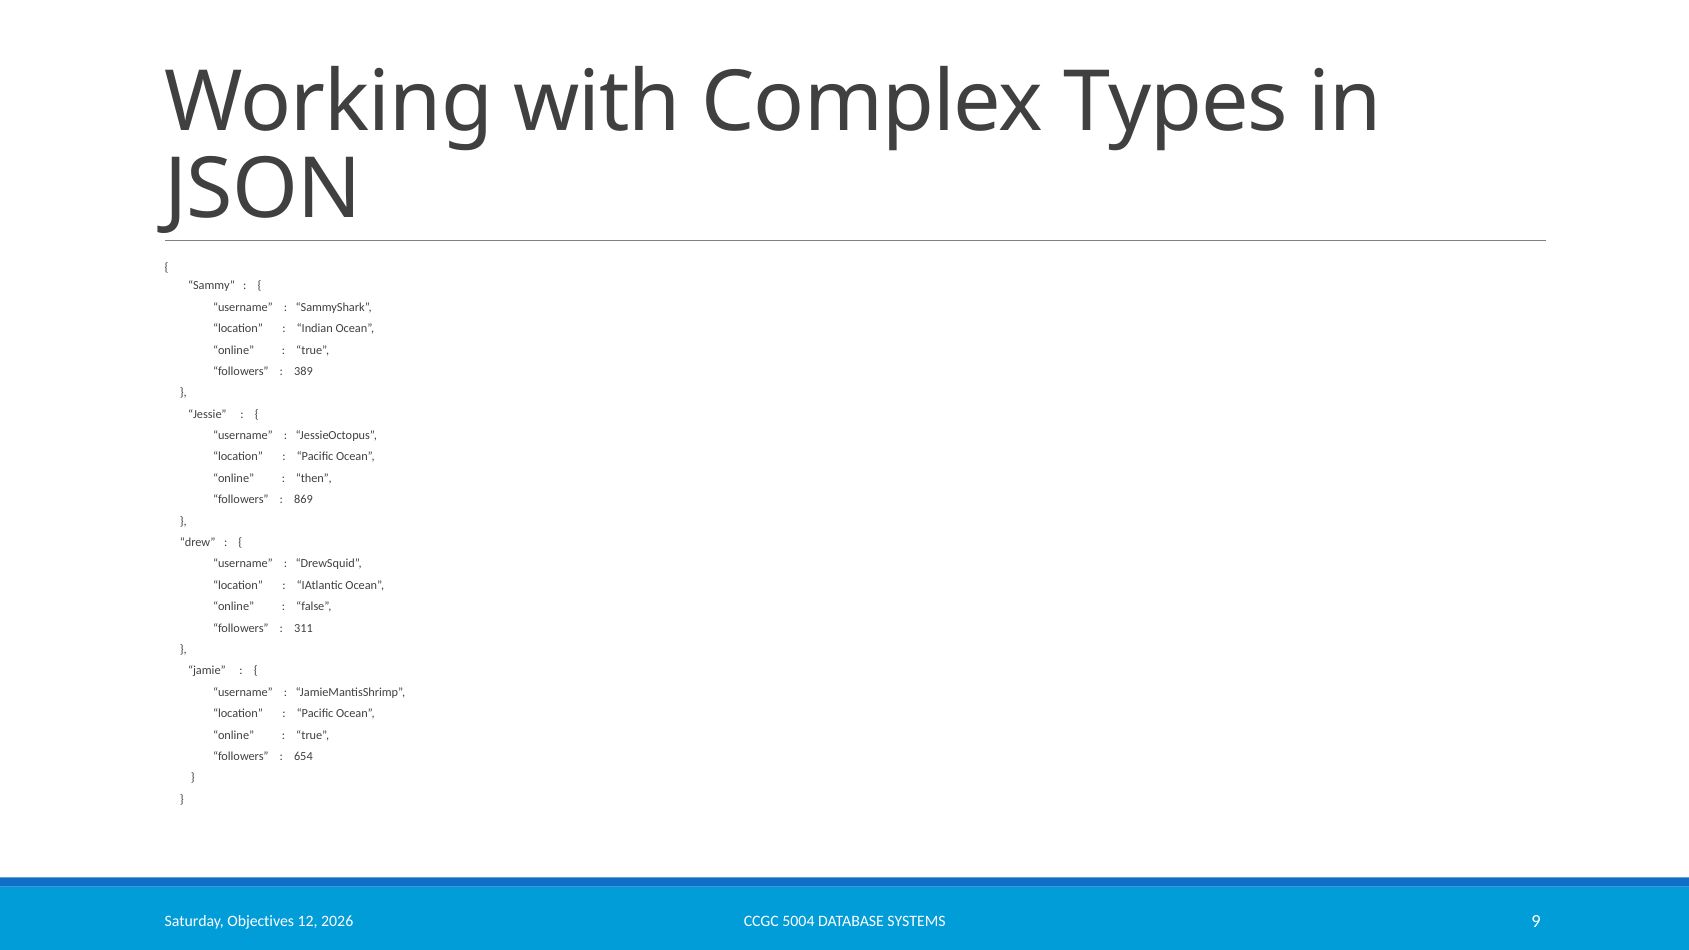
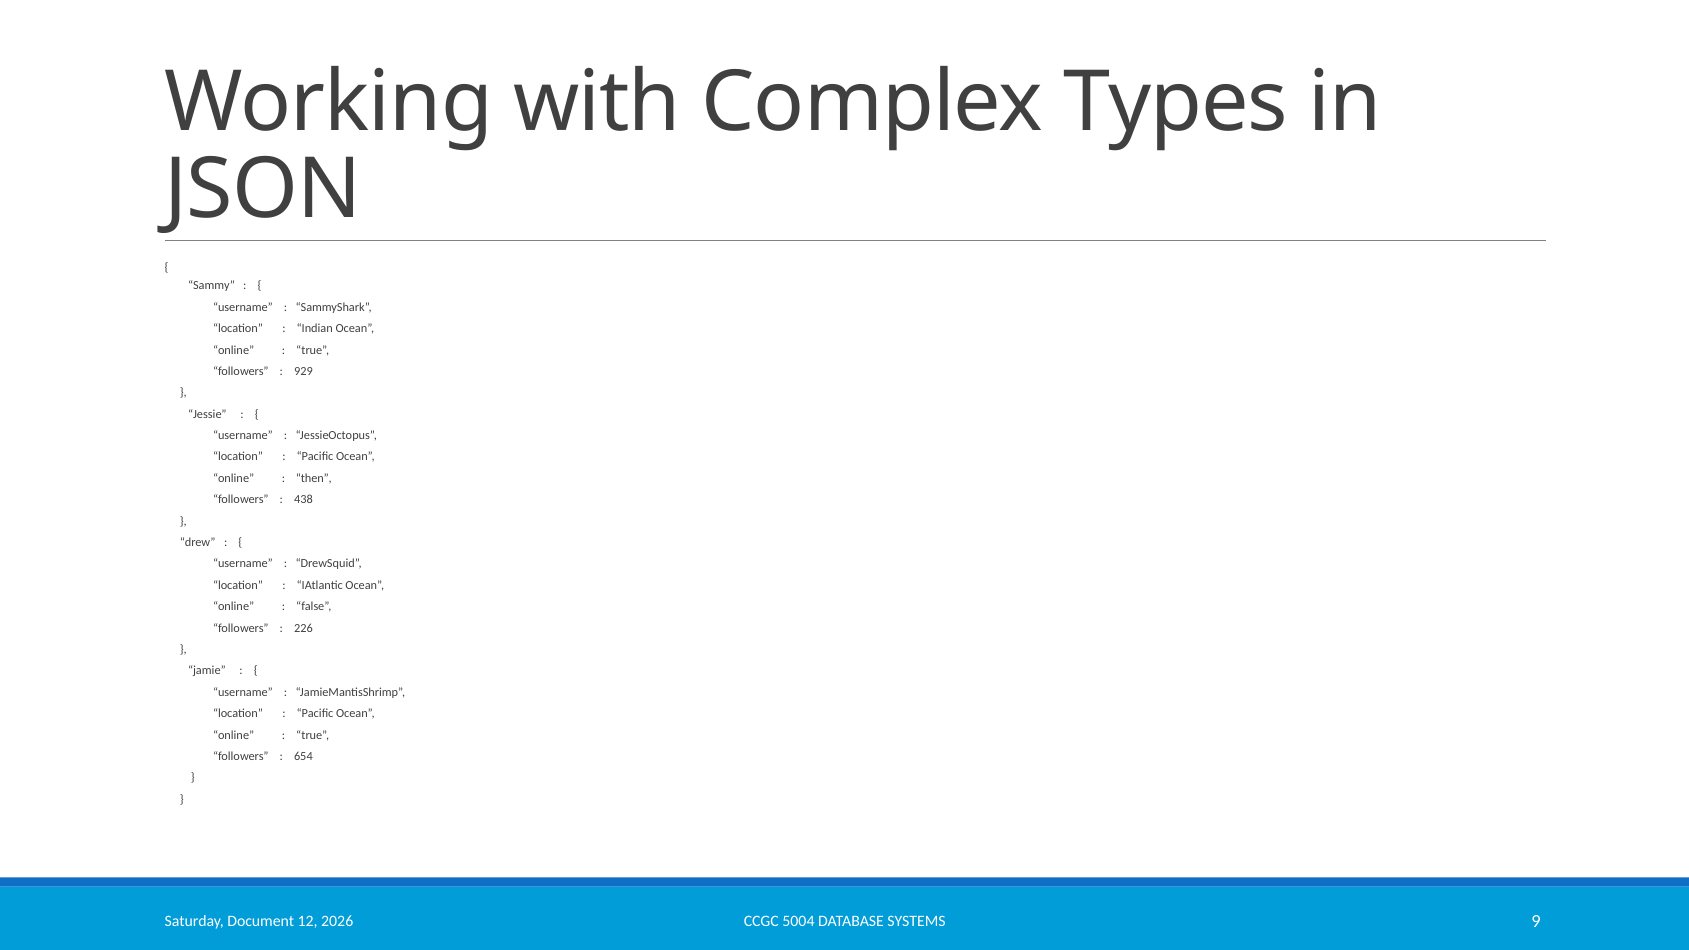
389: 389 -> 929 (303, 371)
869: 869 -> 438 (303, 500)
311: 311 -> 226 (303, 628)
Objectives: Objectives -> Document (261, 921)
